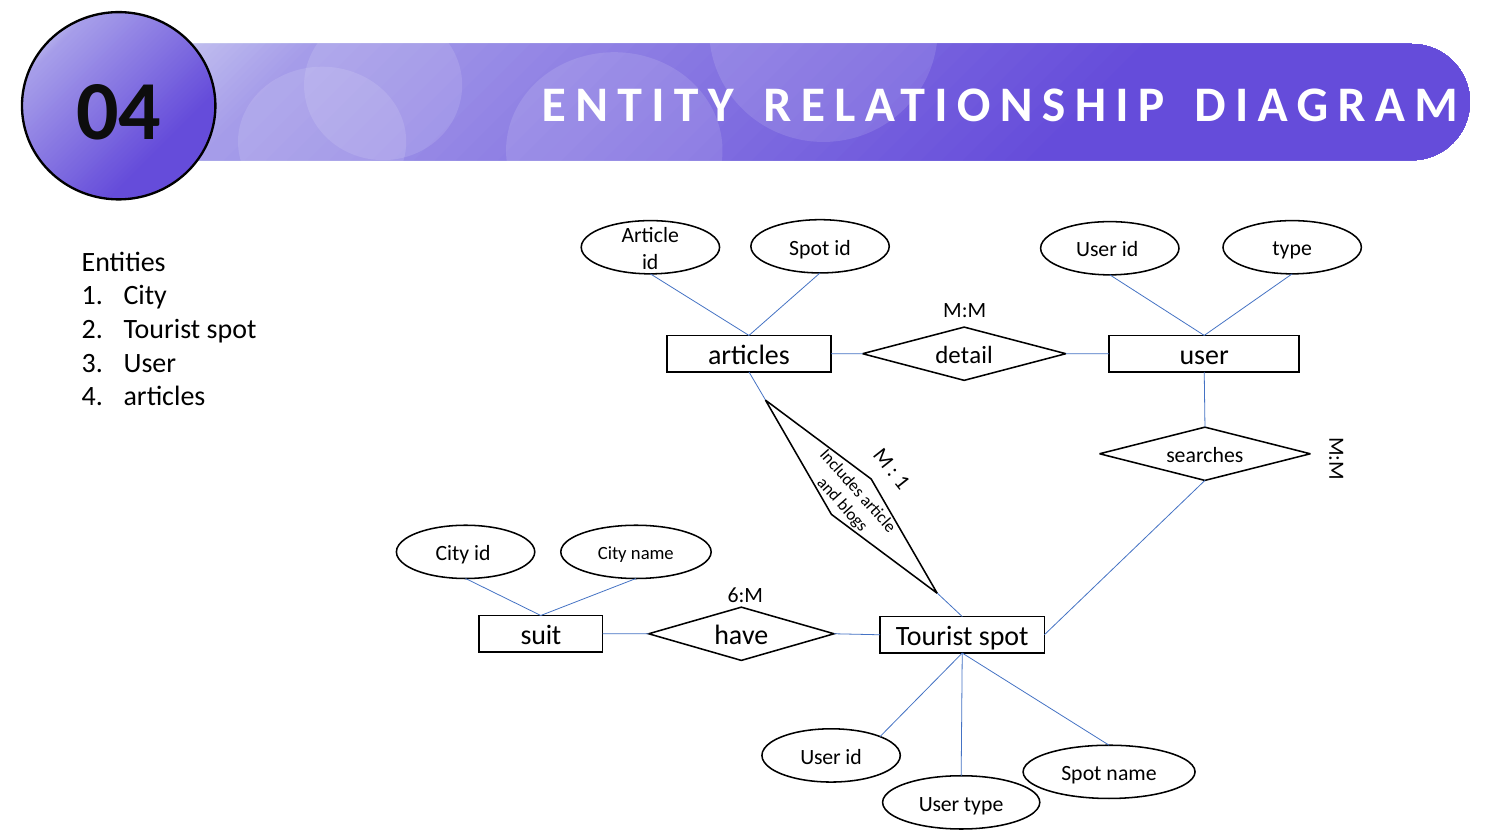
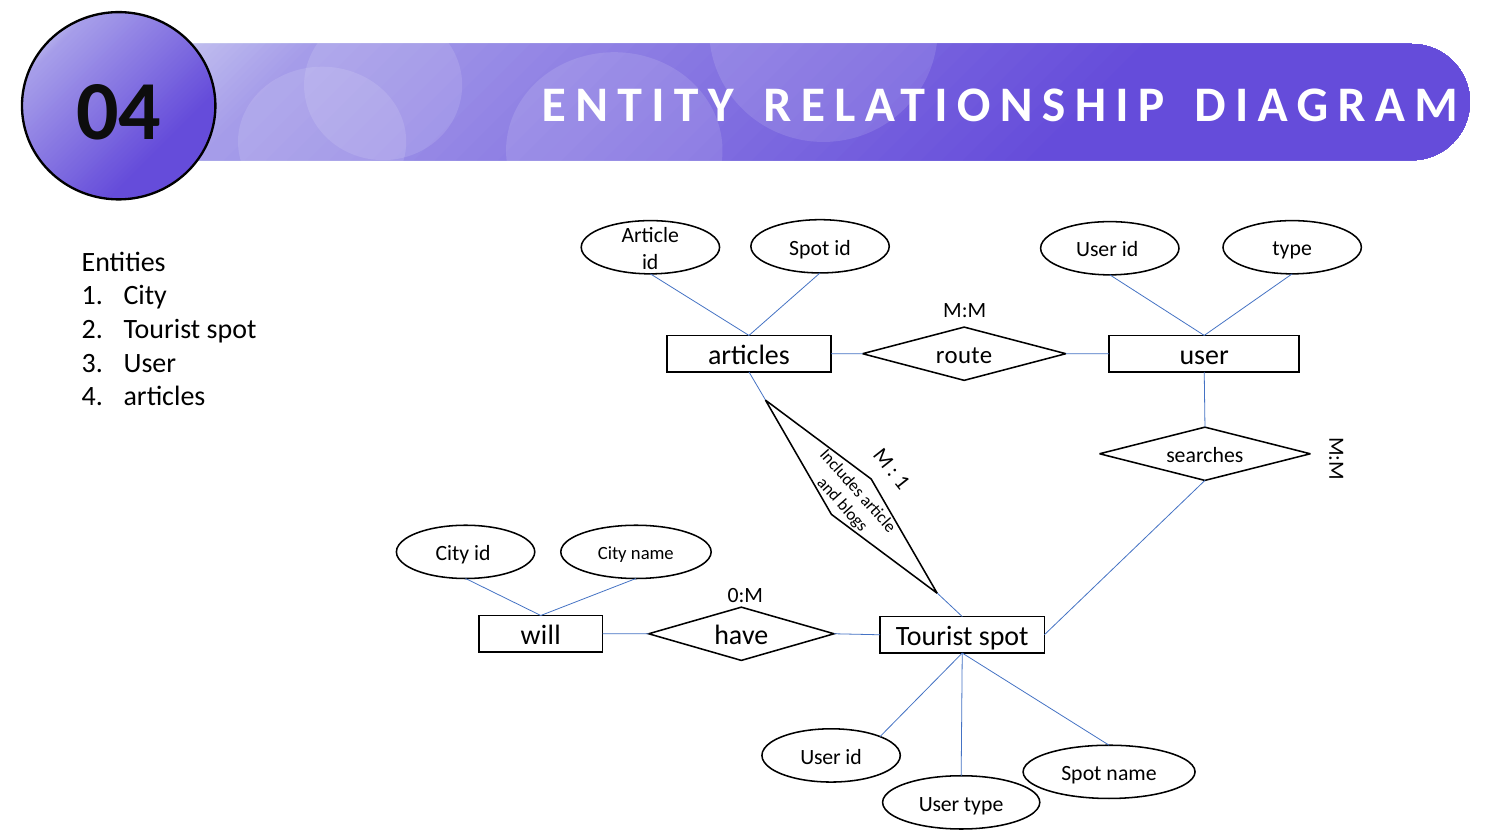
detail: detail -> route (964, 356)
6:M: 6:M -> 0:M (745, 596)
suit: suit -> will (541, 636)
